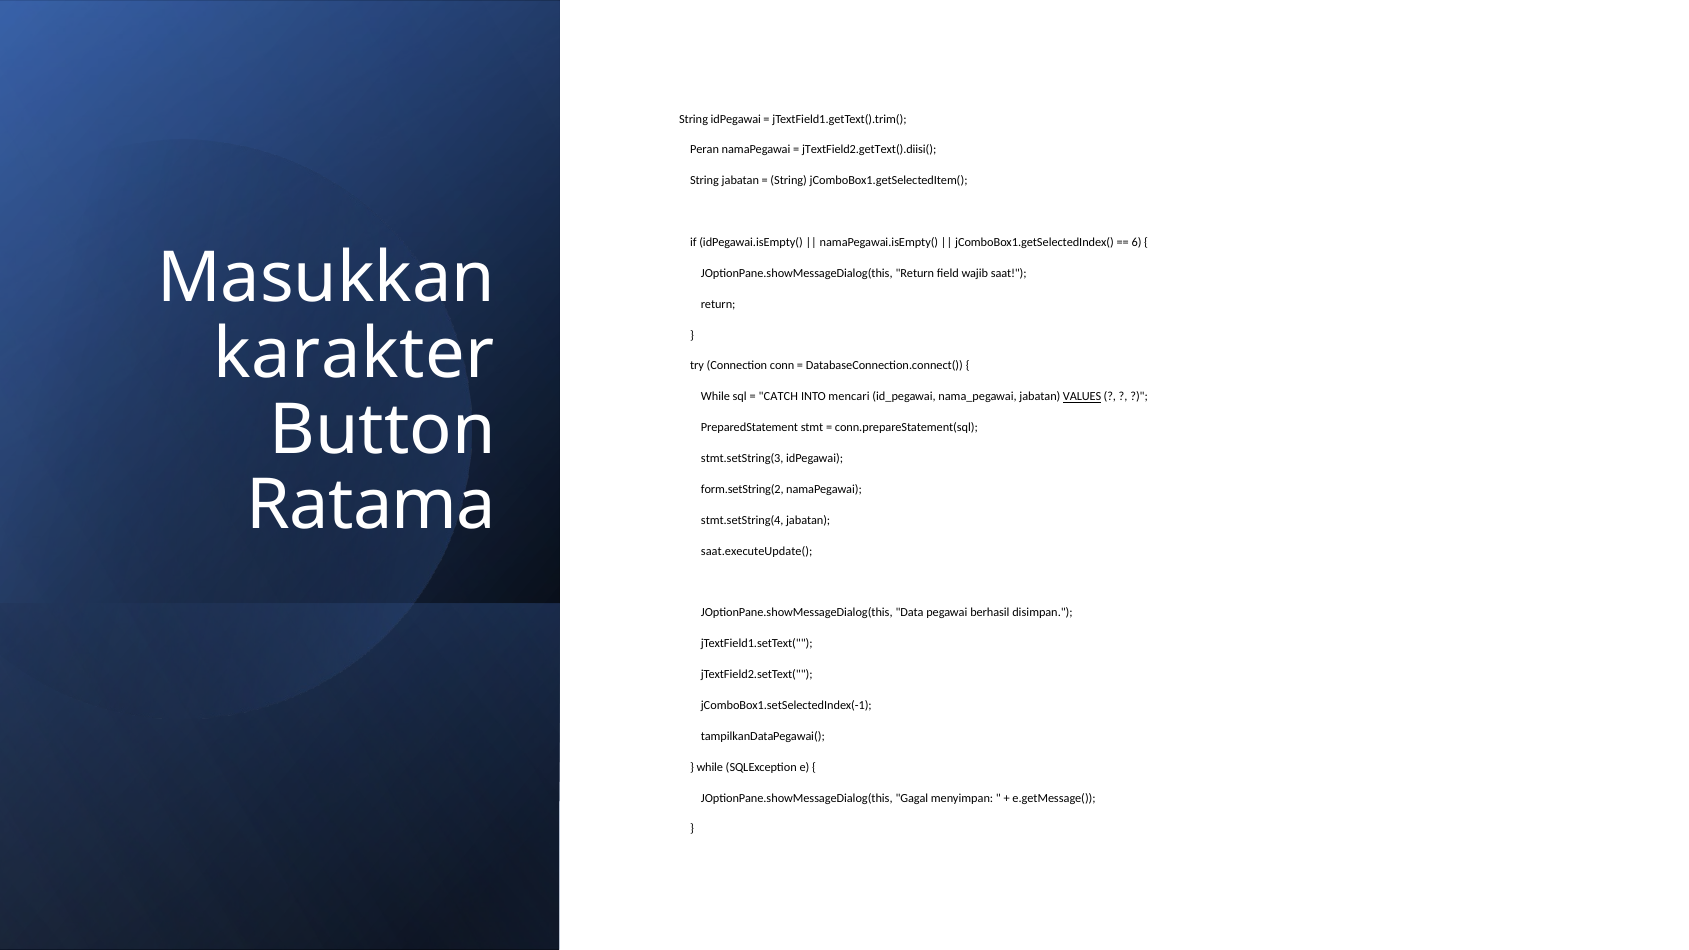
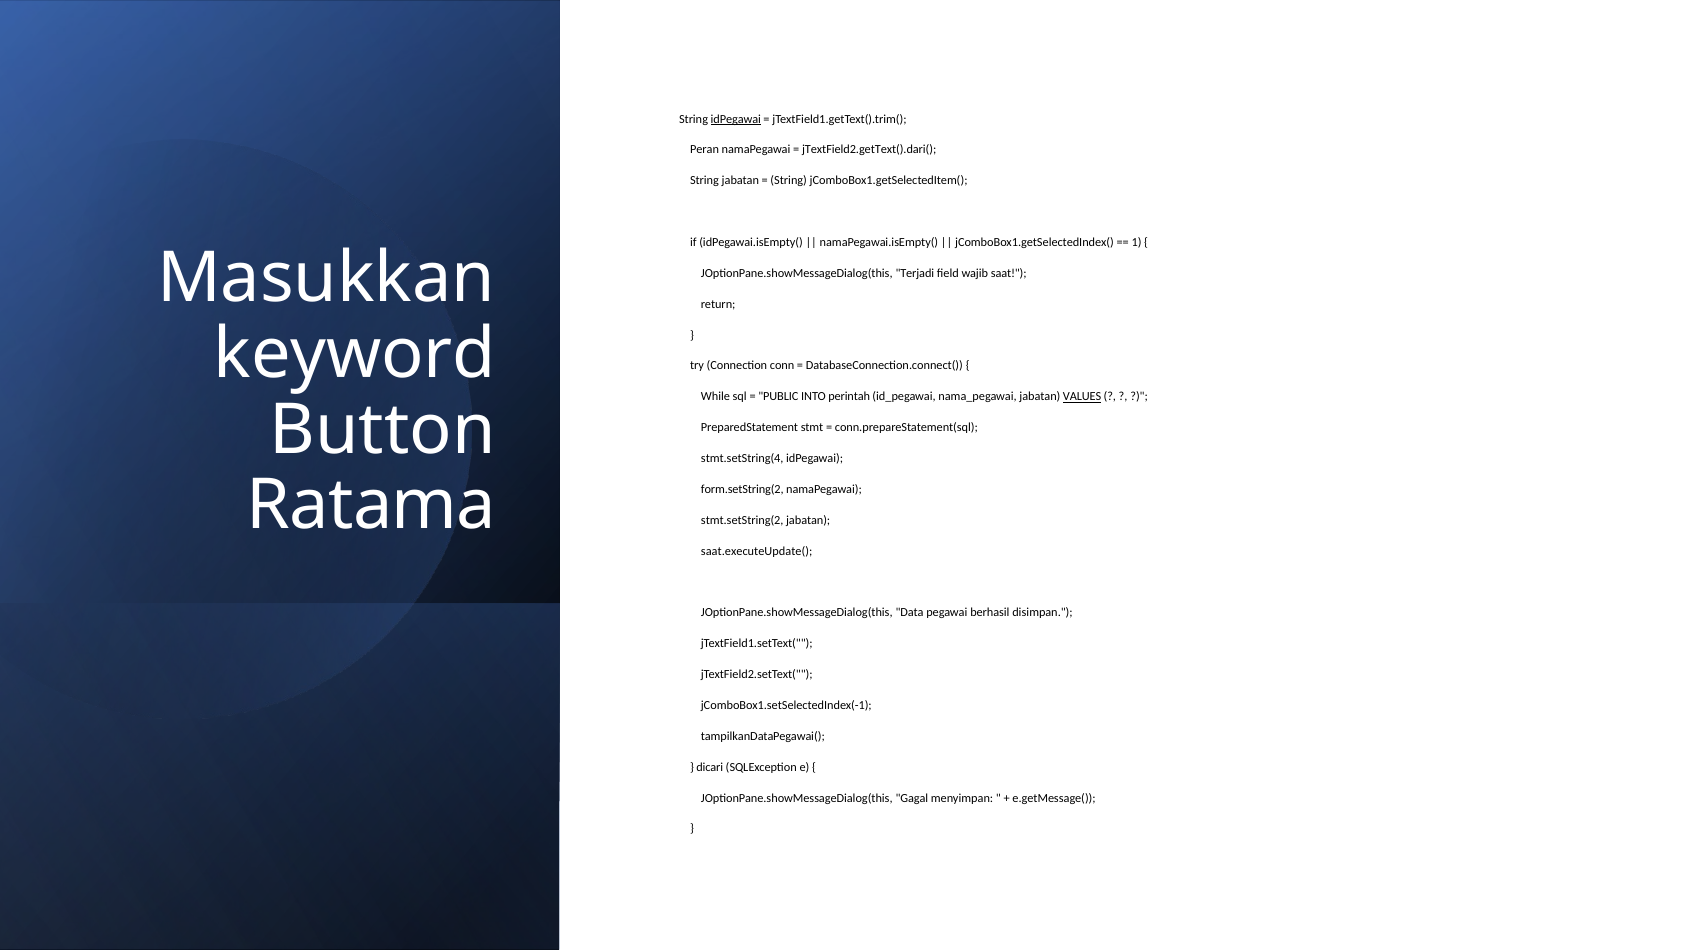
idPegawai underline: none -> present (736, 119)
jTextField2.getText().diisi(: jTextField2.getText().diisi( -> jTextField2.getText().dari( (869, 150)
6: 6 -> 1 (1137, 242)
JOptionPane.showMessageDialog(this Return: Return -> Terjadi (915, 273)
karakter: karakter -> keyword (355, 354)
CATCH: CATCH -> PUBLIC (778, 397)
mencari: mencari -> perintah (849, 397)
stmt.setString(3: stmt.setString(3 -> stmt.setString(4 (742, 459)
stmt.setString(4: stmt.setString(4 -> stmt.setString(2 (742, 520)
while: while -> dicari (710, 767)
